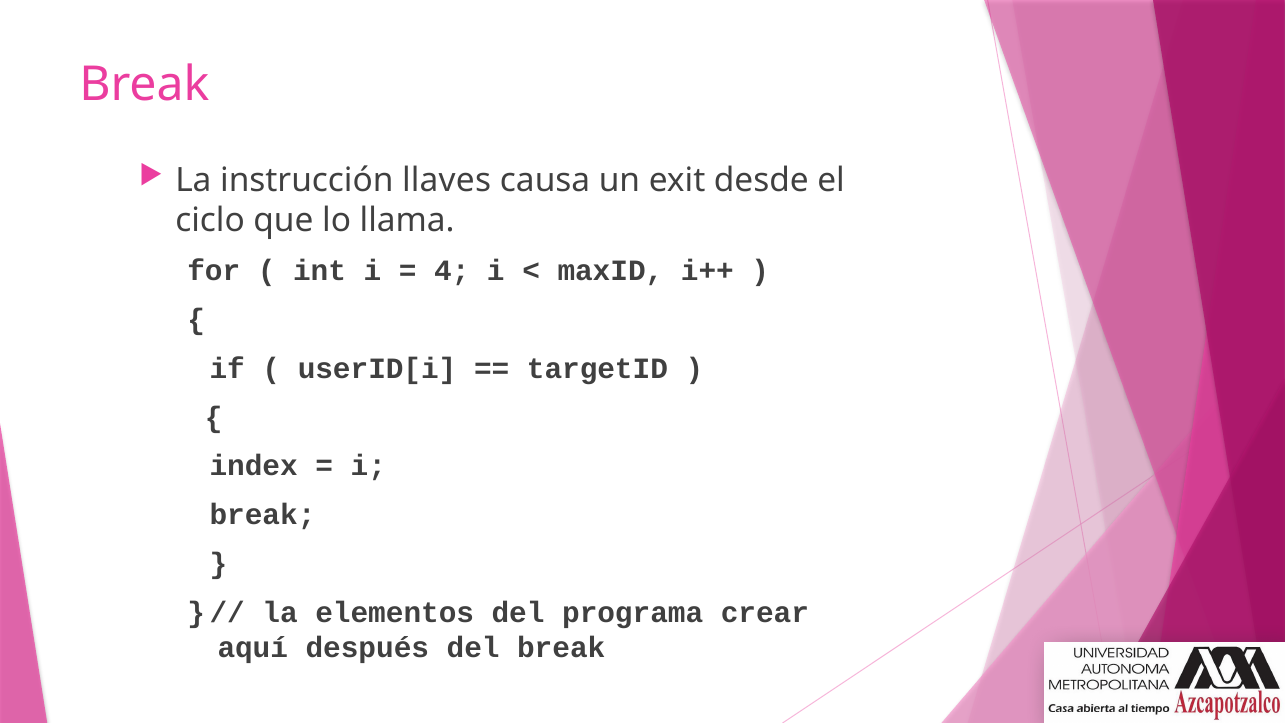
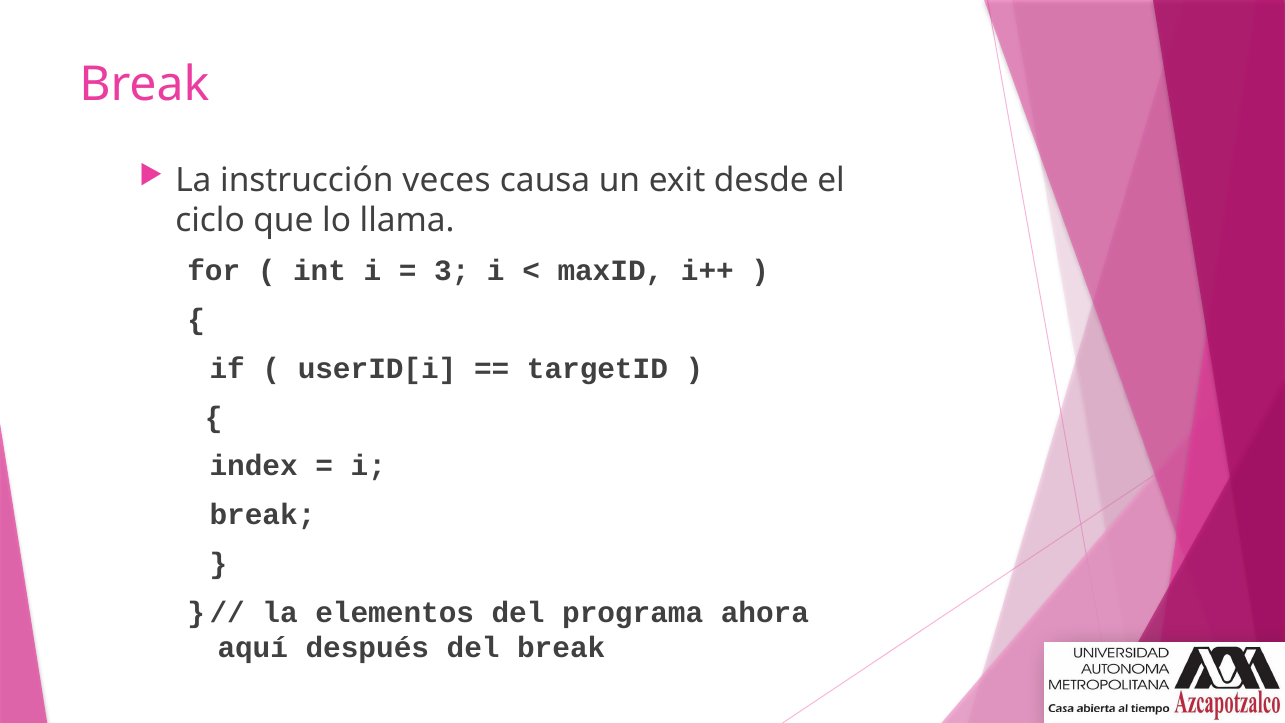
llaves: llaves -> veces (446, 180)
4: 4 -> 3 (452, 271)
crear: crear -> ahora (765, 612)
